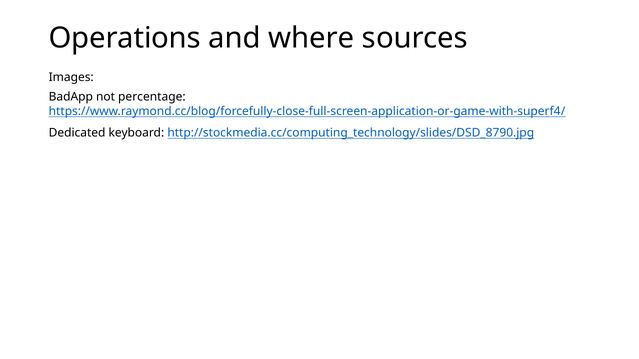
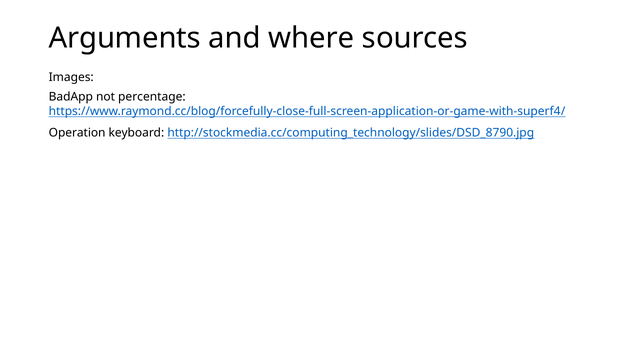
Operations: Operations -> Arguments (125, 38)
Dedicated: Dedicated -> Operation (77, 133)
